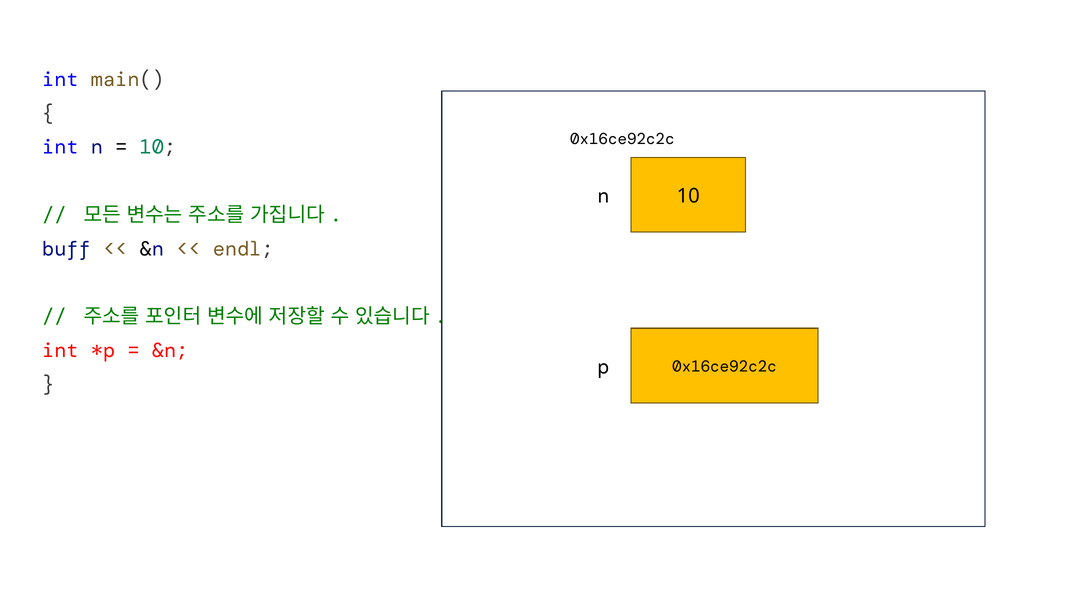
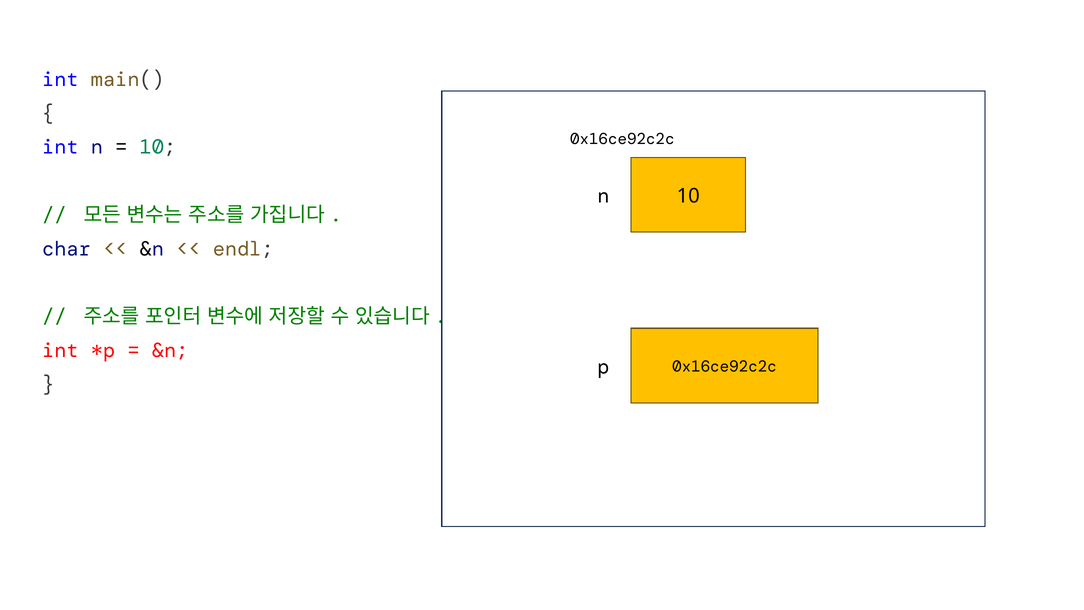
buff: buff -> char (66, 249)
